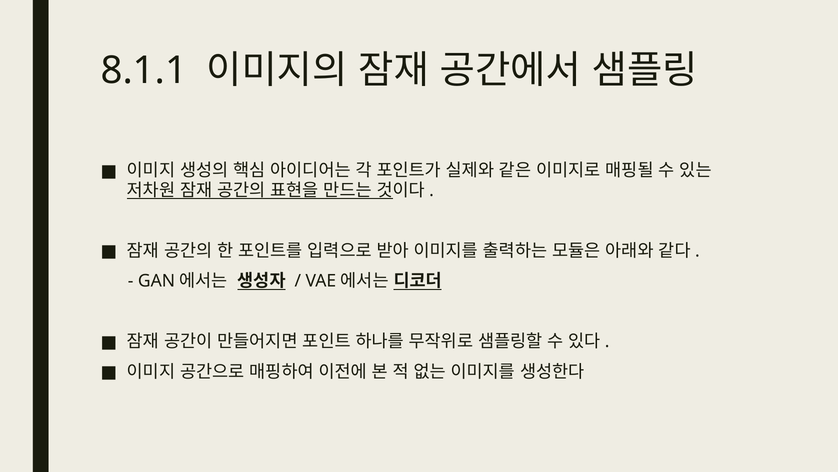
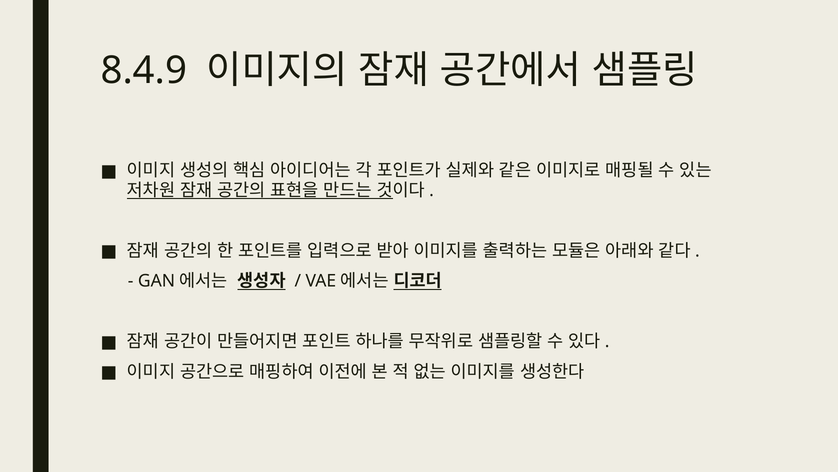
8.1.1: 8.1.1 -> 8.4.9 (144, 70)
